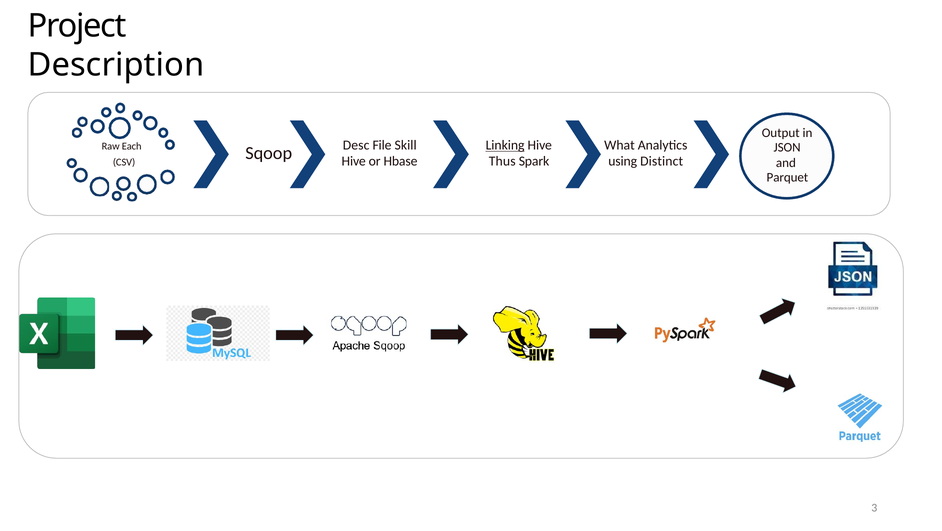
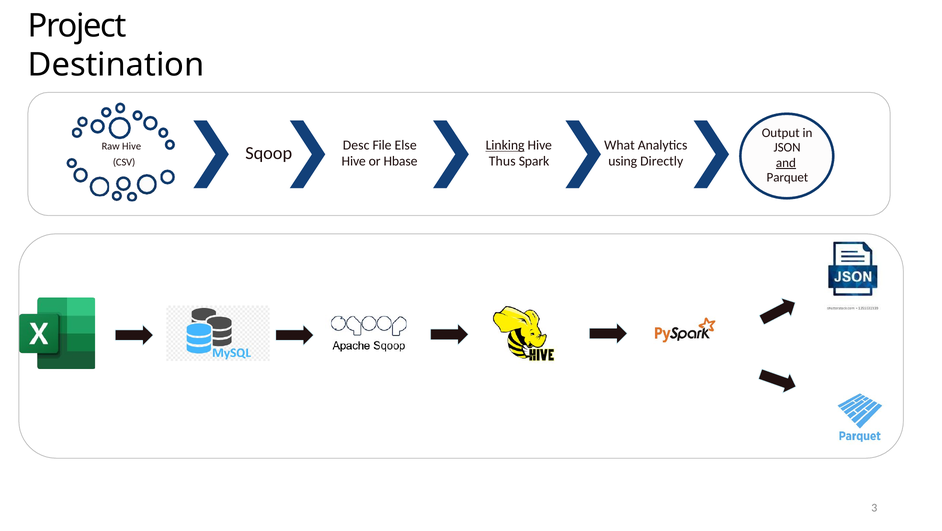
Description: Description -> Destination (116, 65)
Raw Each: Each -> Hive (132, 146)
Distinct: Distinct -> Directly (662, 161)
and underline: none -> present (786, 163)
Skill: Skill -> Else (406, 145)
